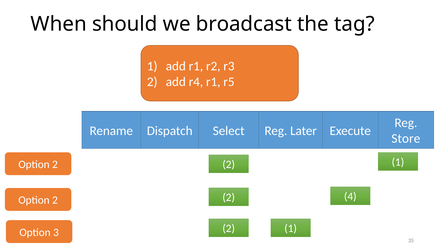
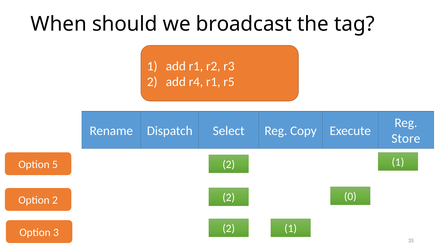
Later: Later -> Copy (303, 131)
2: 2 -> 5 (55, 164)
4: 4 -> 0 (350, 197)
